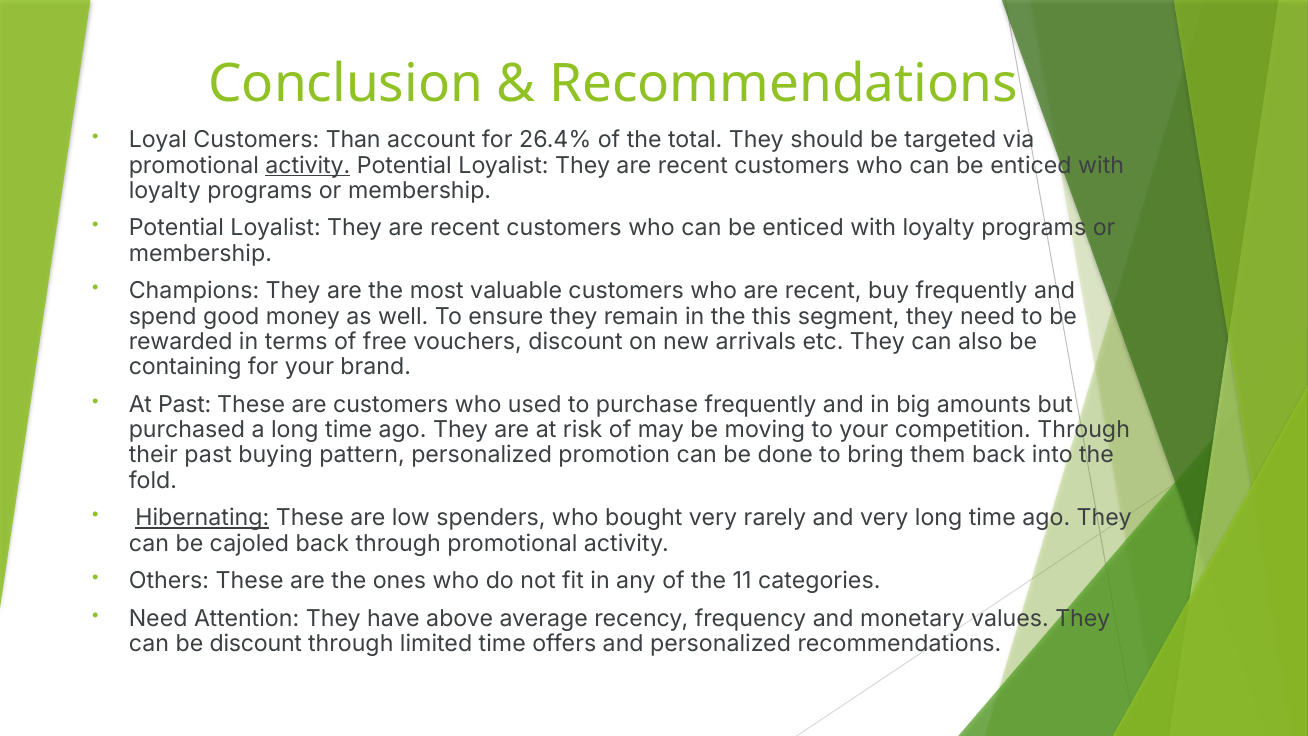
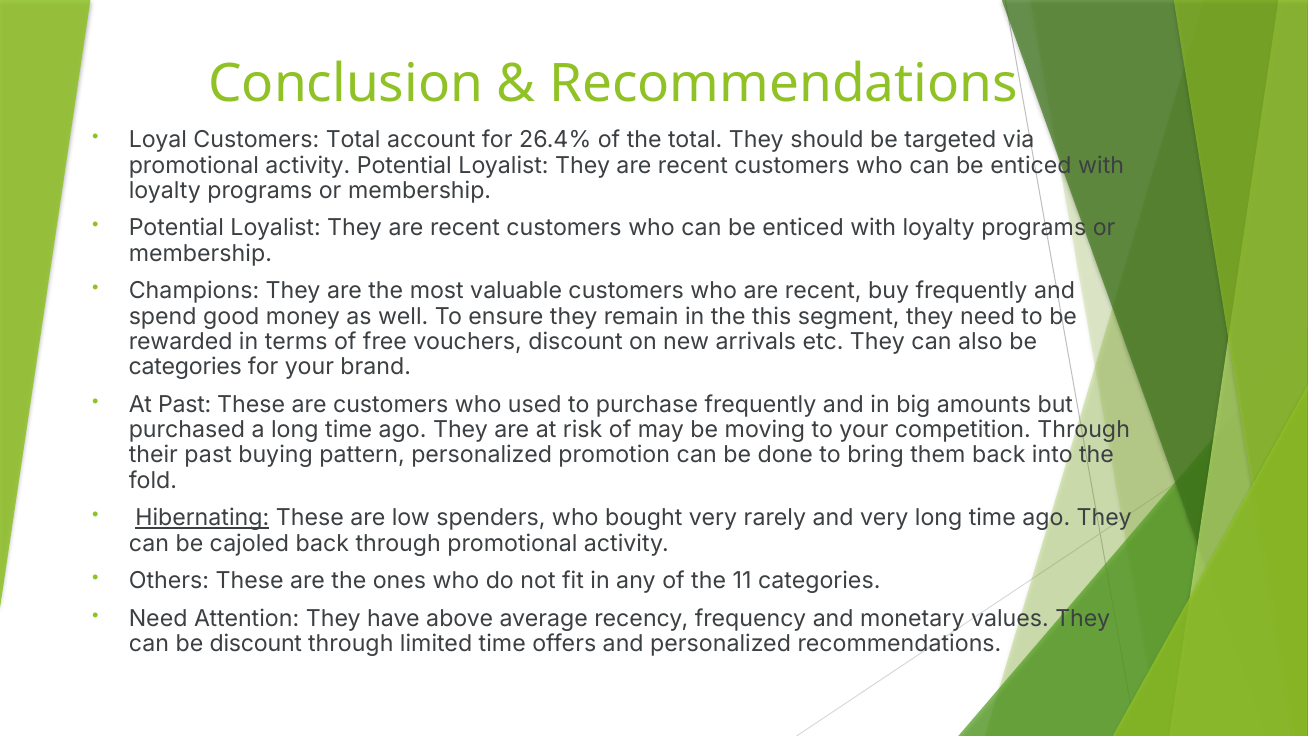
Customers Than: Than -> Total (353, 140)
activity underline: present -> none (308, 165)
containing: containing -> categories (185, 367)
